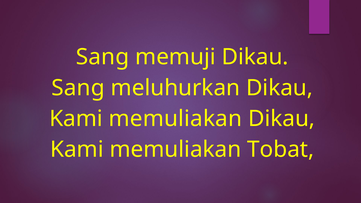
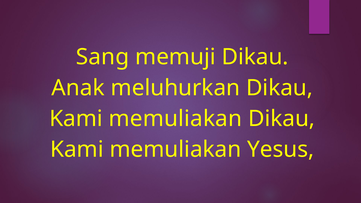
Sang: Sang -> Anak (78, 88)
Tobat: Tobat -> Yesus (281, 150)
